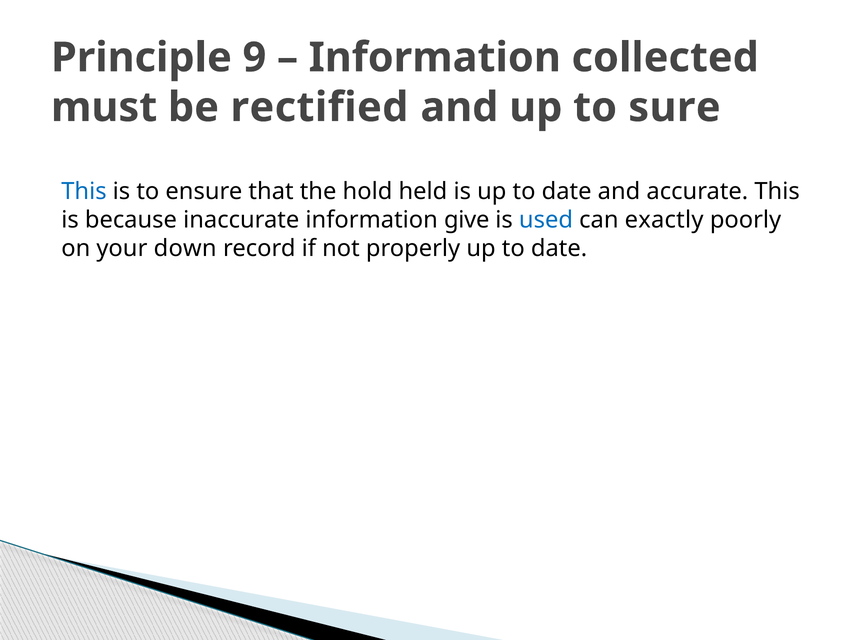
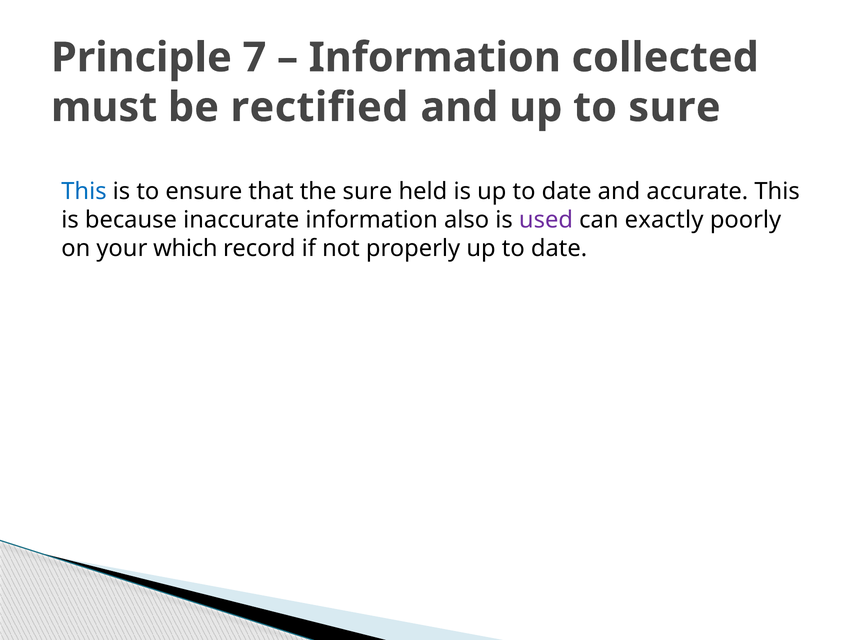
9: 9 -> 7 (254, 58)
the hold: hold -> sure (367, 192)
give: give -> also (467, 220)
used colour: blue -> purple (546, 220)
down: down -> which (185, 248)
